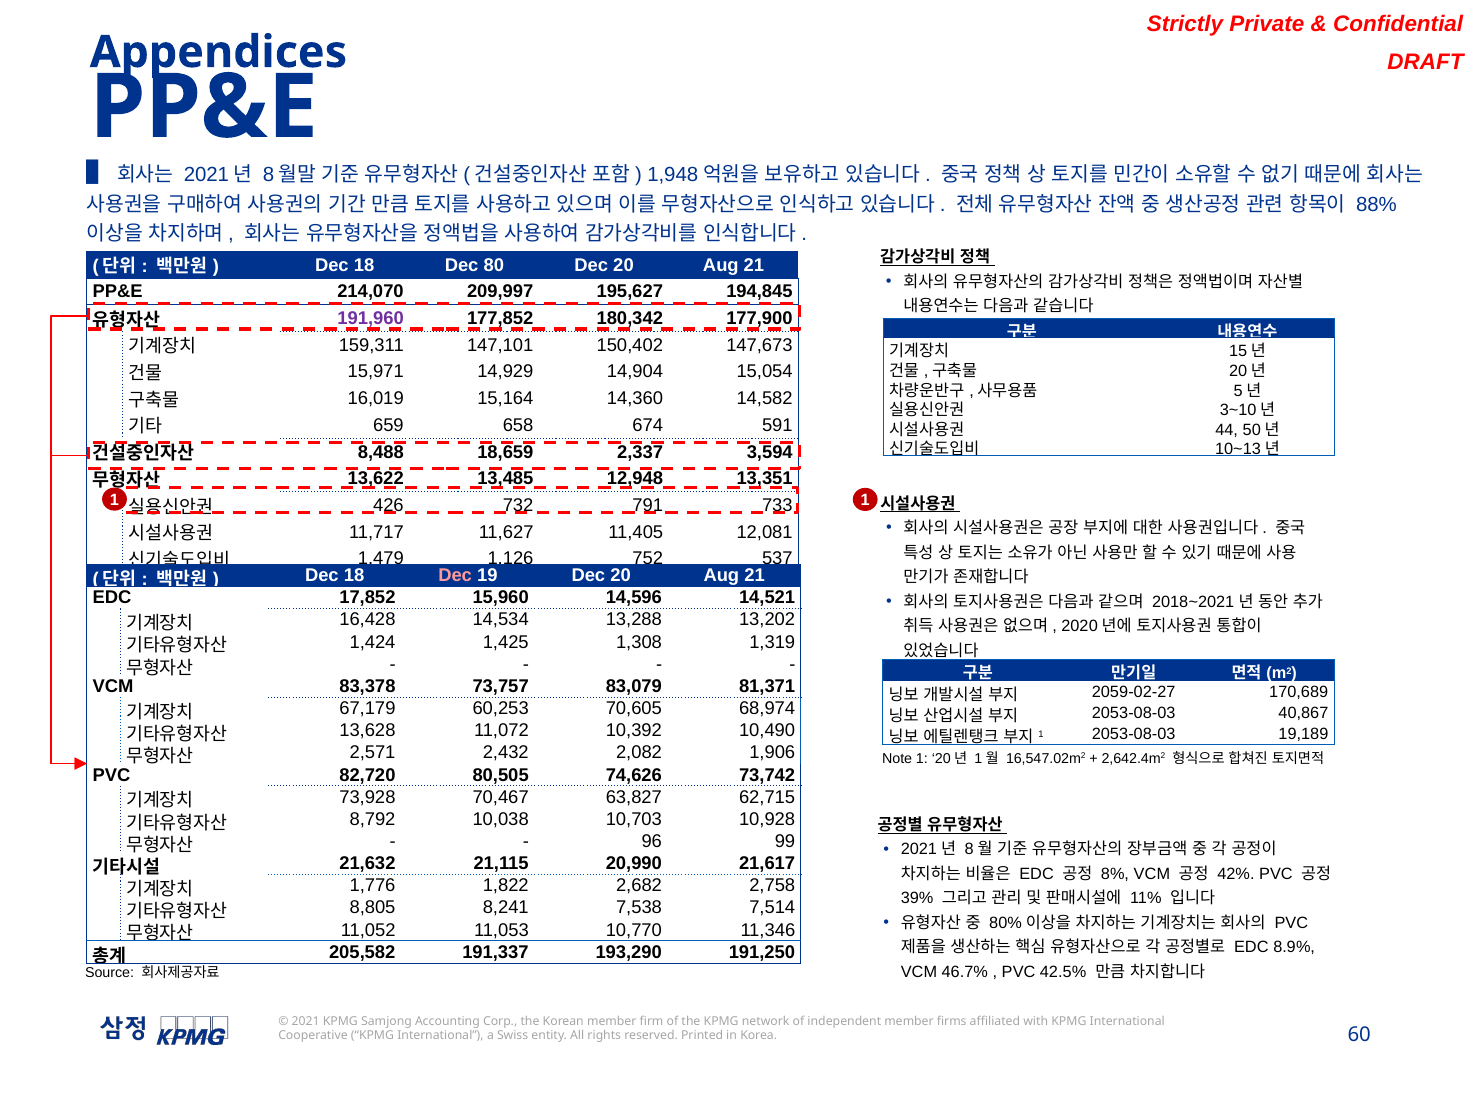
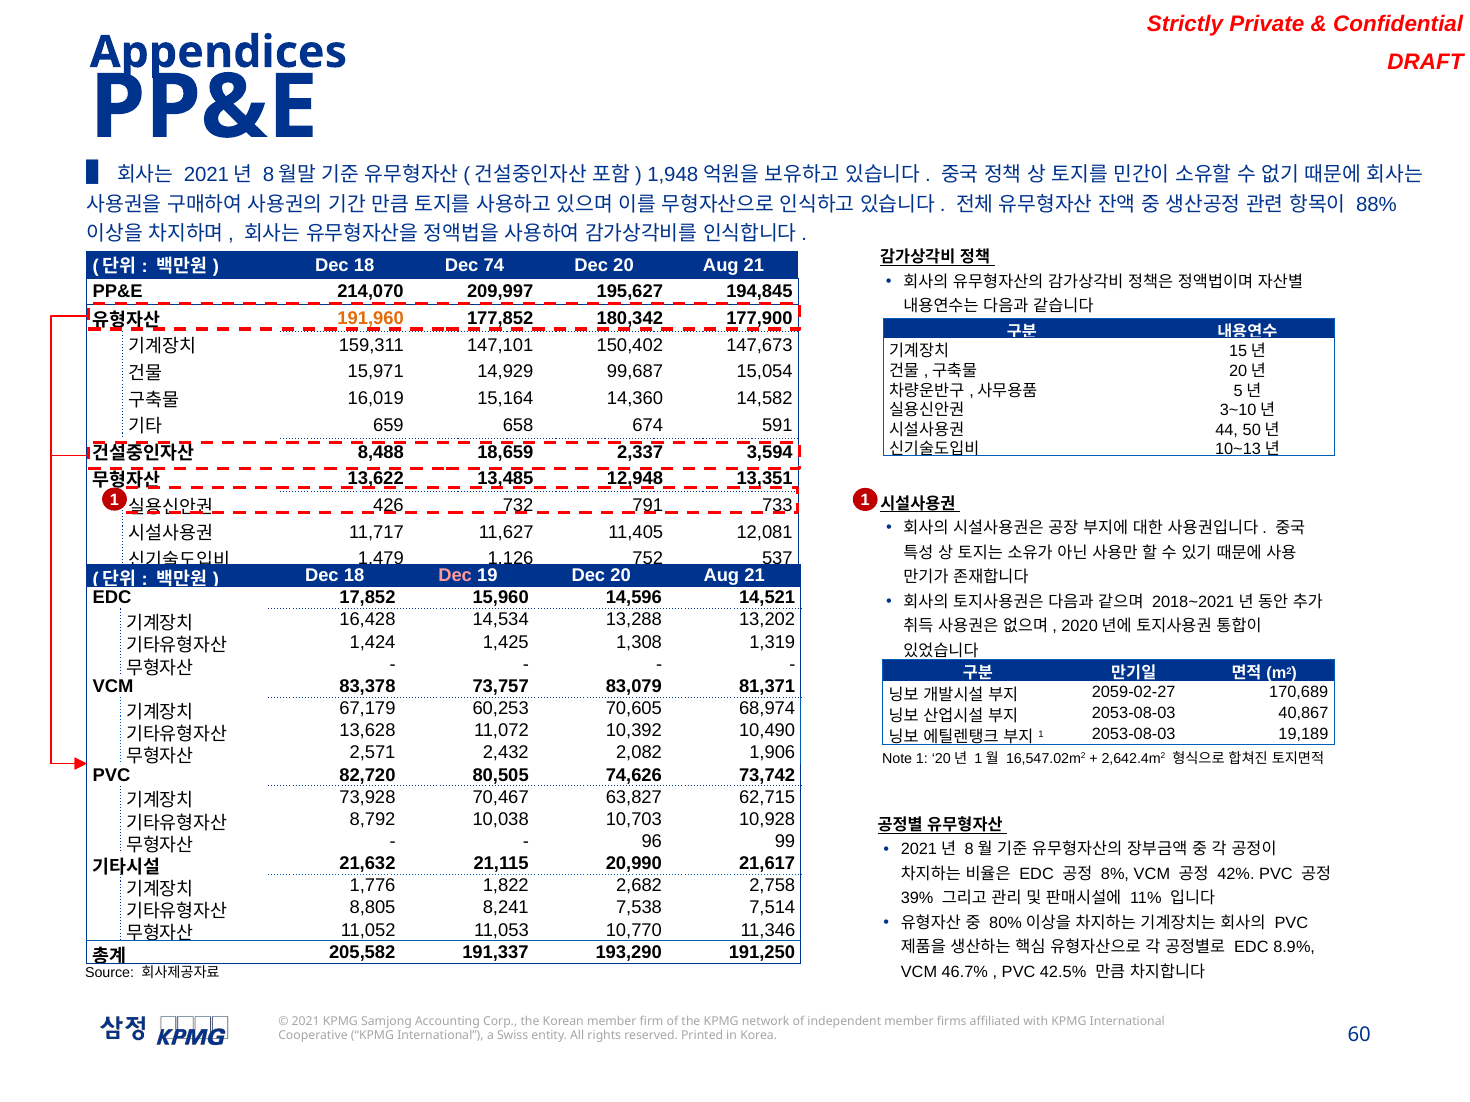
80: 80 -> 74 (494, 265)
191,960 colour: purple -> orange (371, 319)
14,904: 14,904 -> 99,687 (635, 372)
